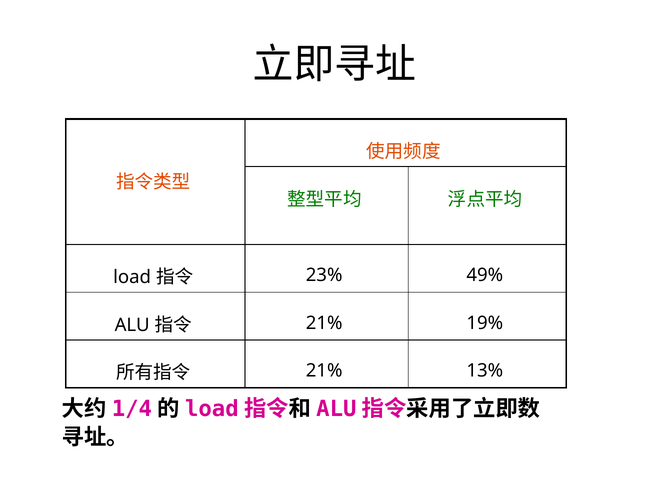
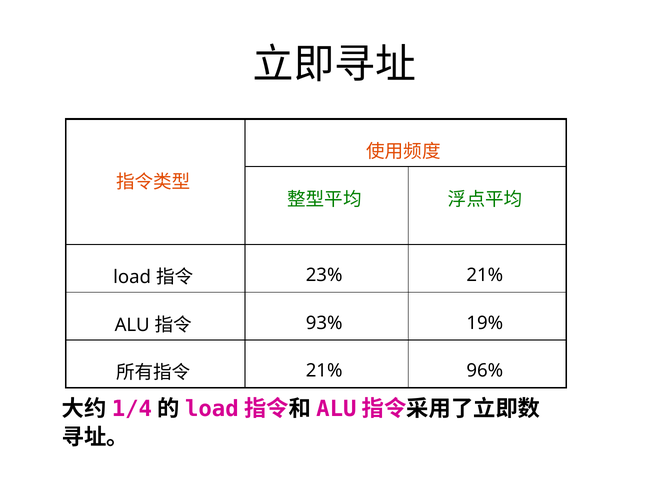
23% 49%: 49% -> 21% (485, 276)
21%: 21% -> 93% (324, 323)
13%: 13% -> 96% (485, 371)
